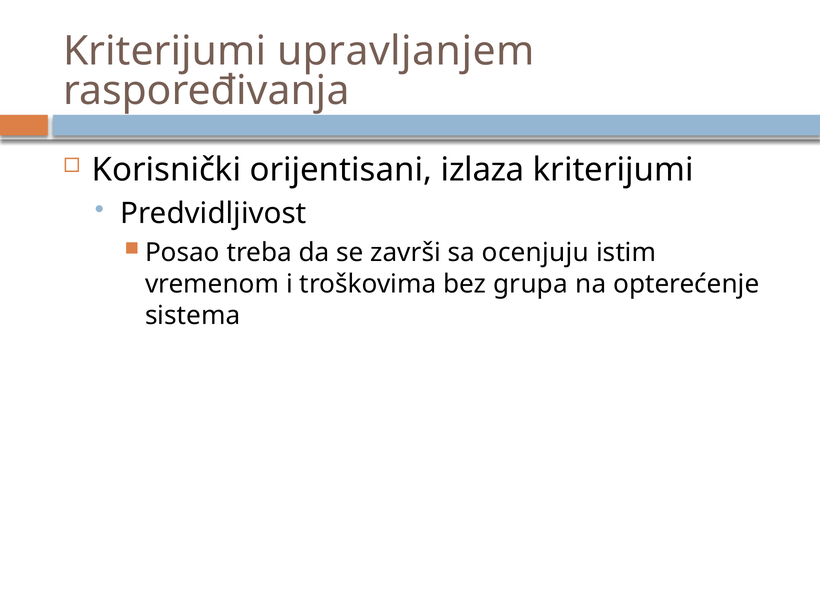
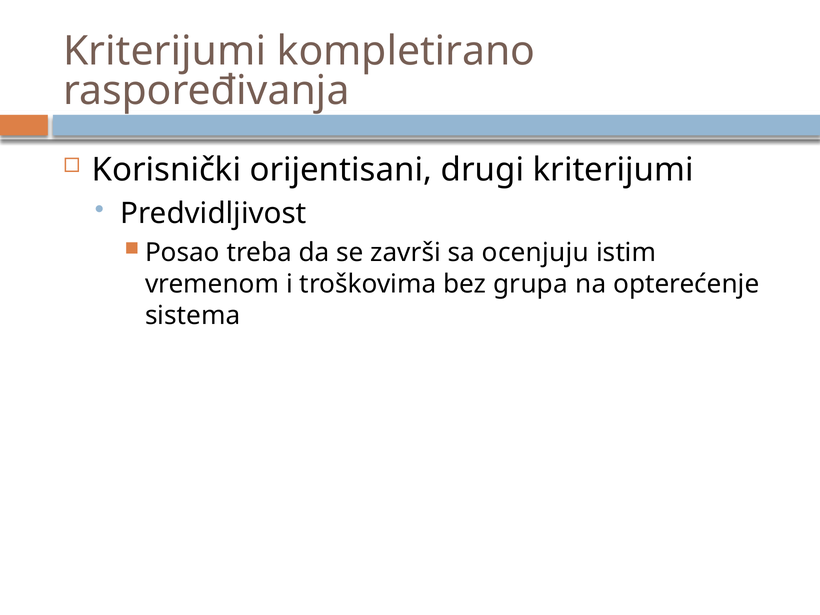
upravljanjem: upravljanjem -> kompletirano (406, 51)
izlaza: izlaza -> drugi (483, 170)
